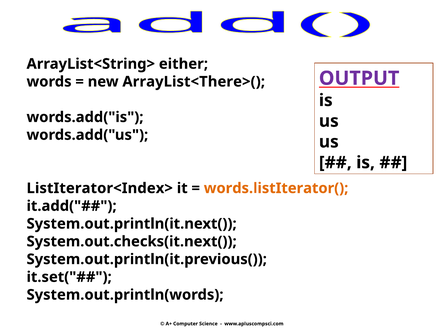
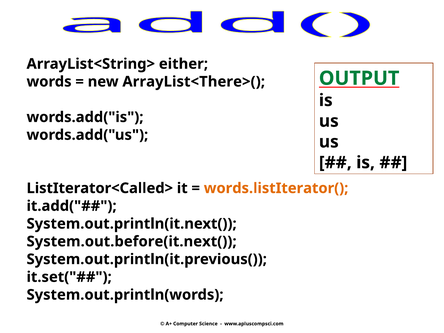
OUTPUT colour: purple -> green (359, 78)
ListIterator<Index>: ListIterator<Index> -> ListIterator<Called> (100, 188)
System.out.checks(it.next(: System.out.checks(it.next( -> System.out.before(it.next( (132, 241)
